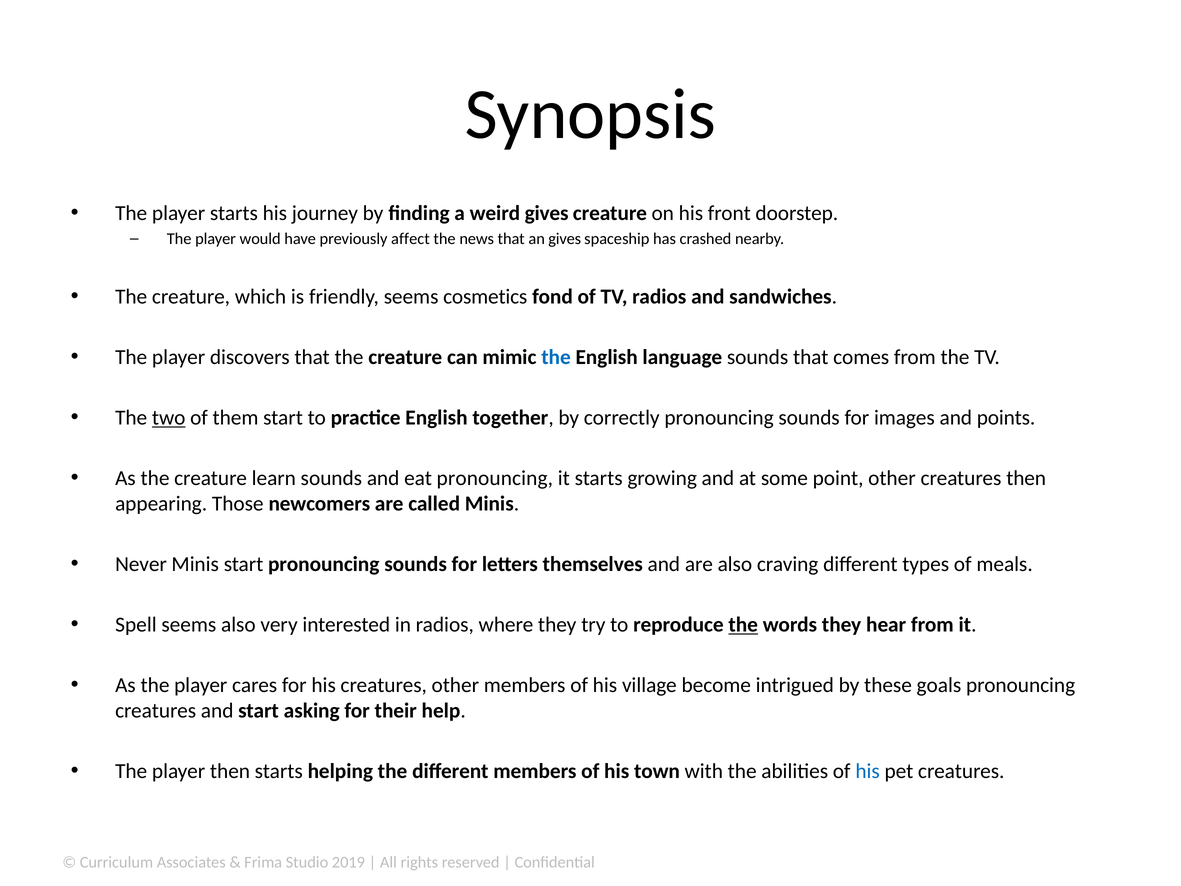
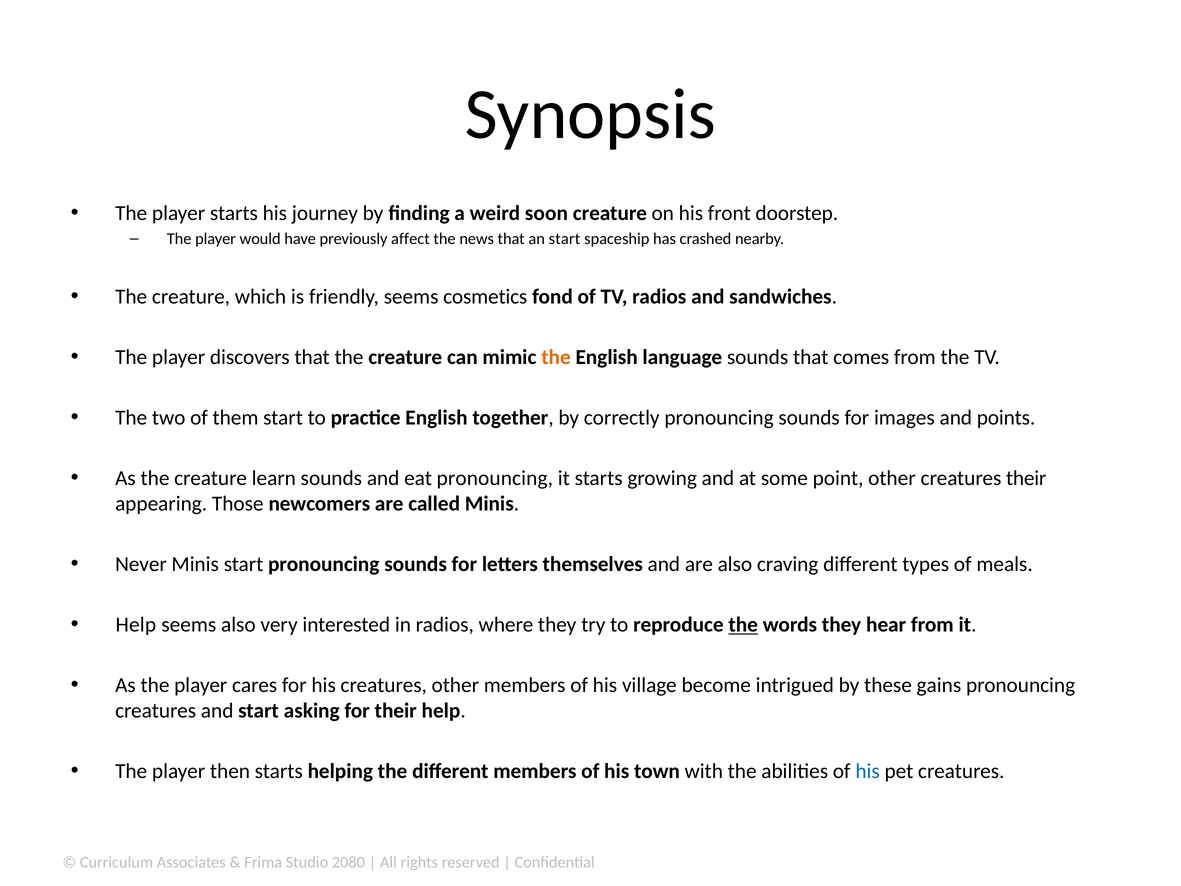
weird gives: gives -> soon (546, 213)
an gives: gives -> start (564, 239)
the colour: blue -> orange (556, 357)
two underline: present -> none (169, 418)
creatures then: then -> their (1026, 478)
Spell: Spell -> Help (136, 625)
goals: goals -> gains (939, 685)
2019: 2019 -> 2080 (348, 862)
